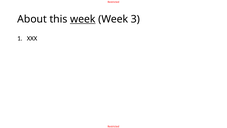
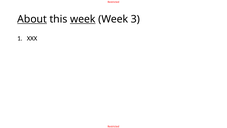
About underline: none -> present (32, 19)
